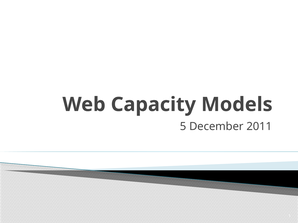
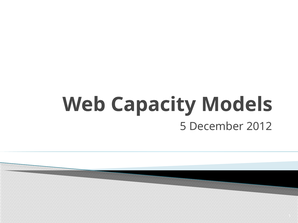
2011: 2011 -> 2012 (259, 127)
